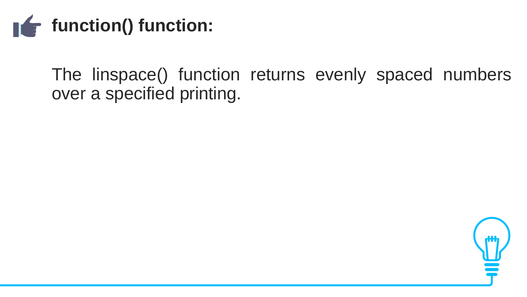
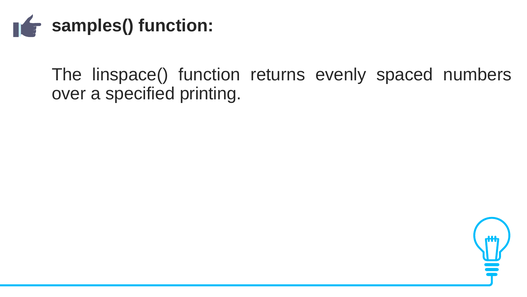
function(: function( -> samples( (93, 26)
